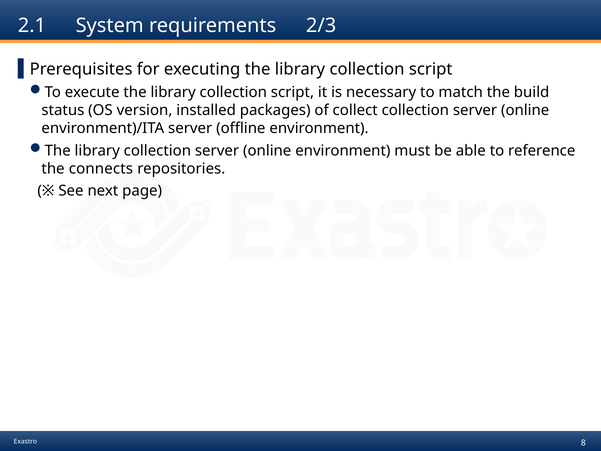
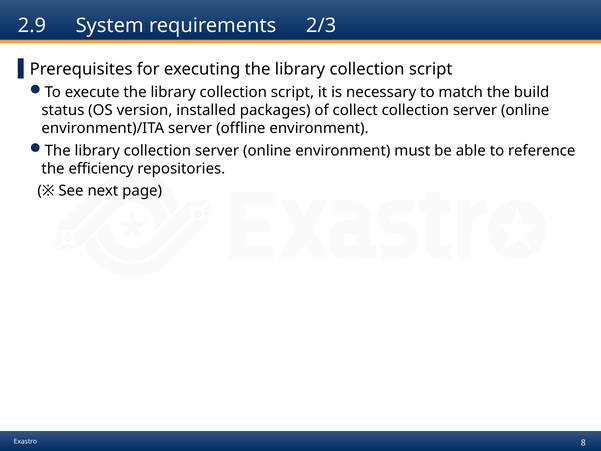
2.1: 2.1 -> 2.9 (32, 26)
connects: connects -> efficiency (101, 169)
